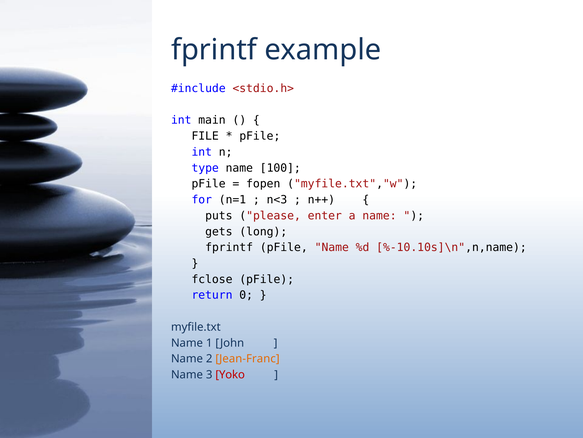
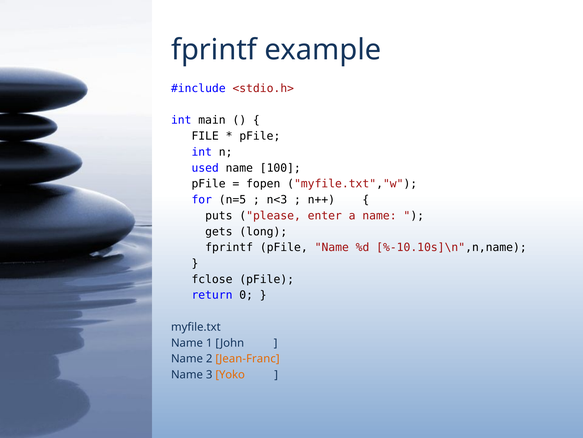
type: type -> used (205, 168)
n=1: n=1 -> n=5 (232, 199)
Yoko colour: red -> orange (230, 374)
